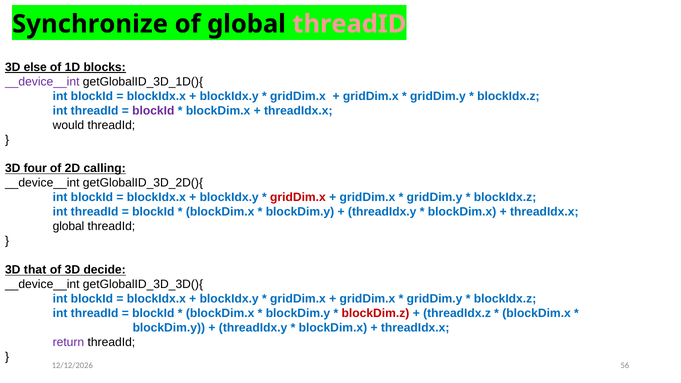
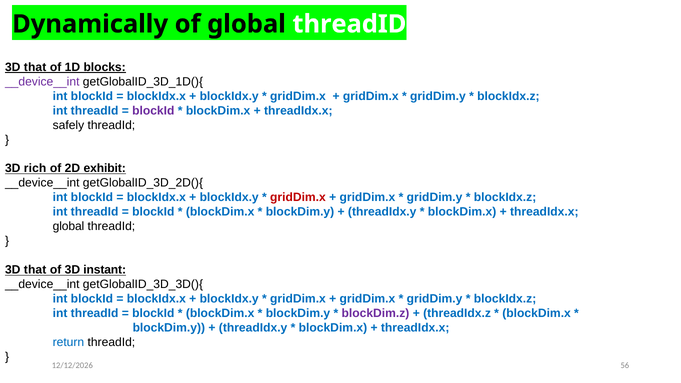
Synchronize: Synchronize -> Dynamically (90, 24)
threadID colour: pink -> white (349, 24)
else: else -> that (35, 67)
would: would -> safely (68, 125)
four: four -> rich (35, 169)
calling: calling -> exhibit (105, 169)
decide: decide -> instant (105, 270)
blockDim.z colour: red -> purple (375, 313)
return colour: purple -> blue (68, 342)
